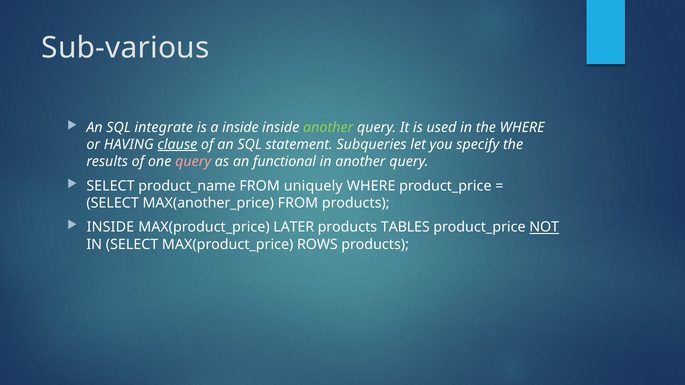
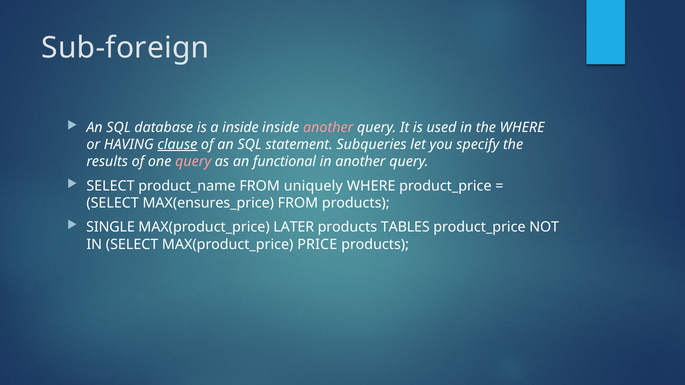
Sub-various: Sub-various -> Sub-foreign (125, 48)
integrate: integrate -> database (164, 127)
another colour: light green -> pink (328, 127)
MAX(another_price: MAX(another_price -> MAX(ensures_price (208, 203)
INSIDE: INSIDE -> SINGLE (111, 227)
NOT underline: present -> none (544, 227)
ROWS: ROWS -> PRICE (317, 245)
